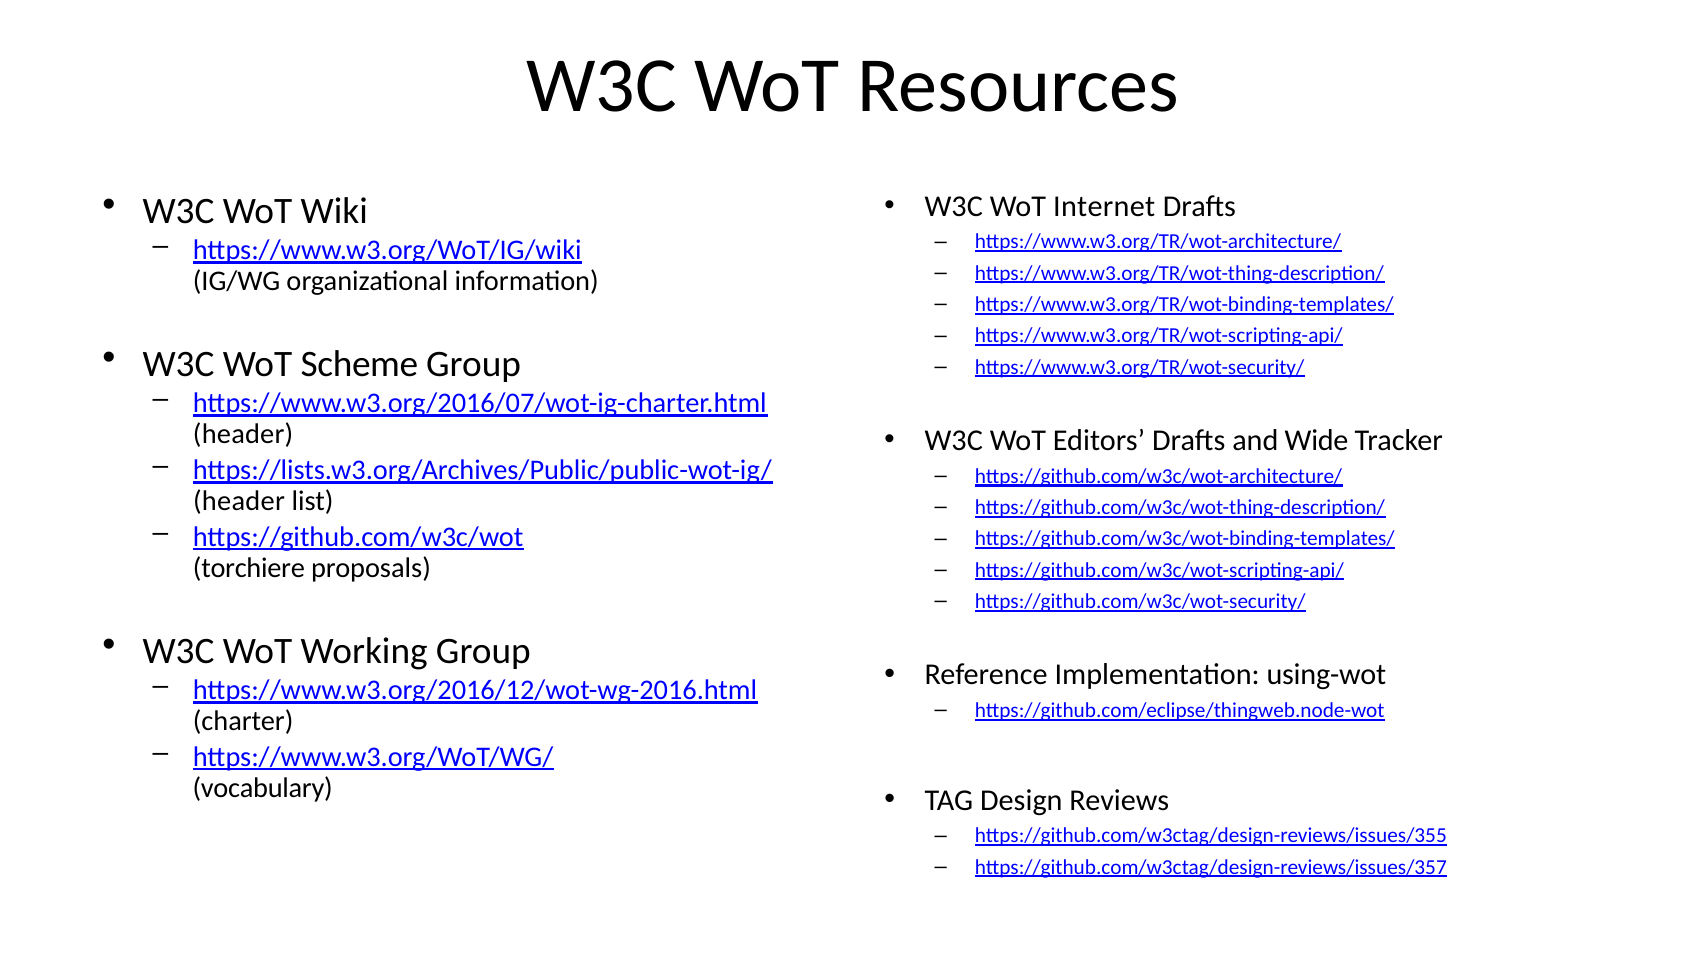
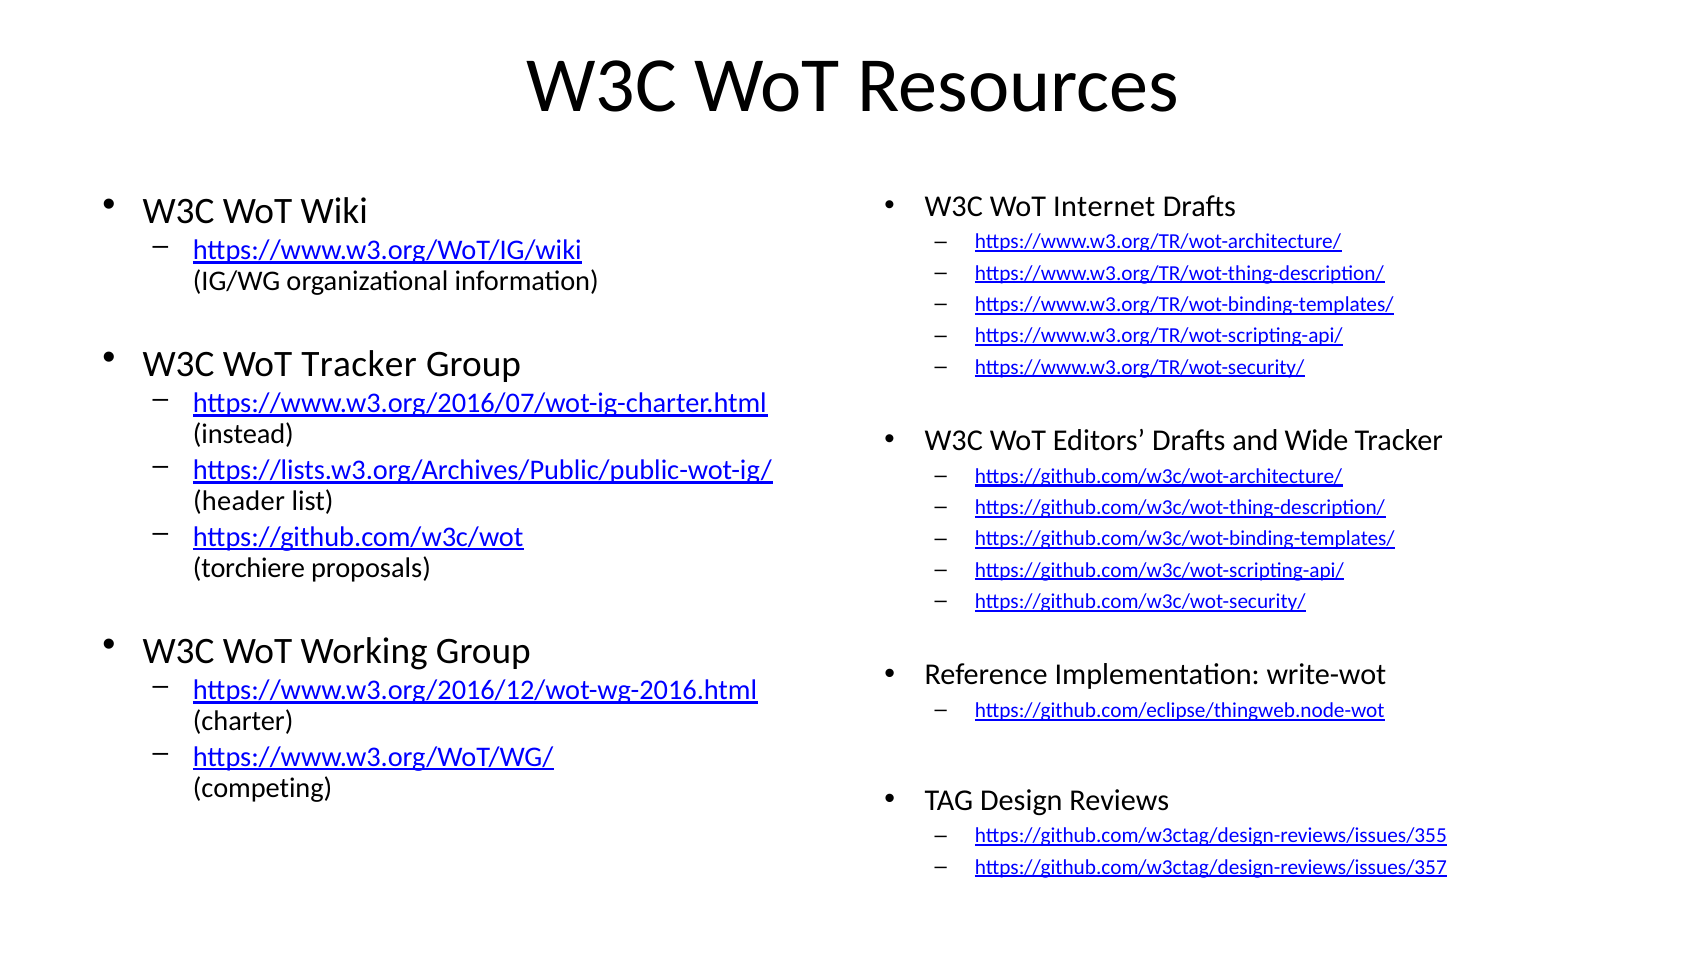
WoT Scheme: Scheme -> Tracker (359, 364)
header: header -> instead (243, 435)
using-wot: using-wot -> write-wot (1326, 675)
vocabulary: vocabulary -> competing (263, 788)
